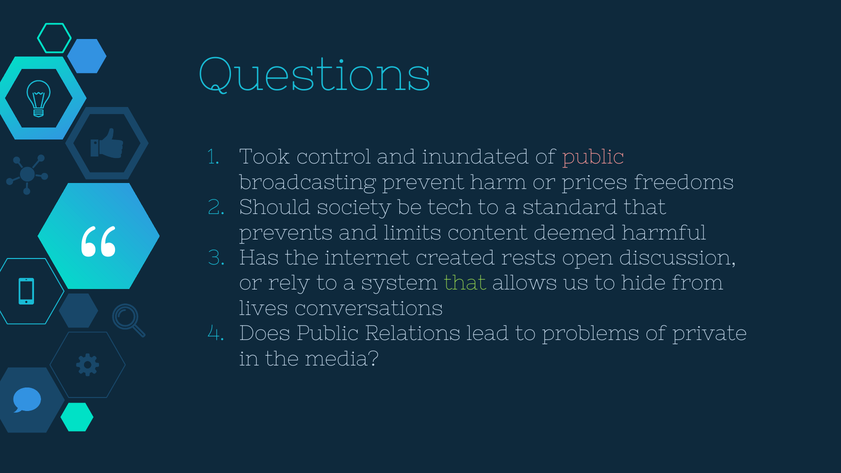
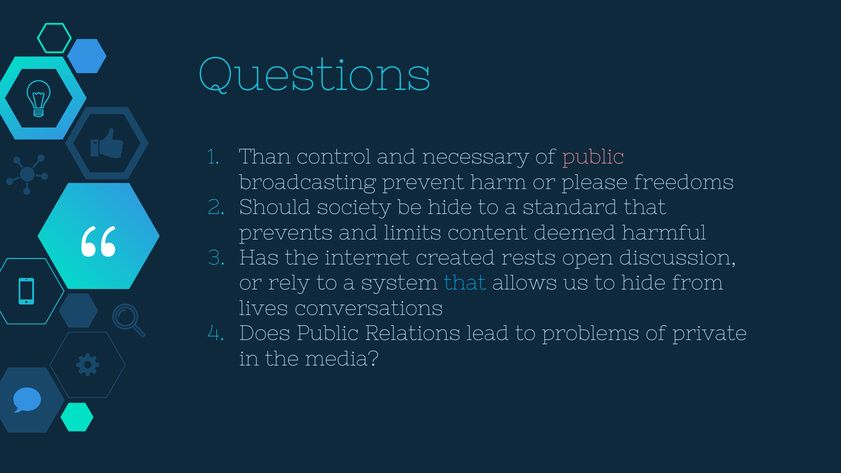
Took: Took -> Than (265, 157)
inundated: inundated -> necessary (476, 157)
prices: prices -> please (595, 182)
be tech: tech -> hide (450, 207)
that colour: light green -> light blue (465, 283)
